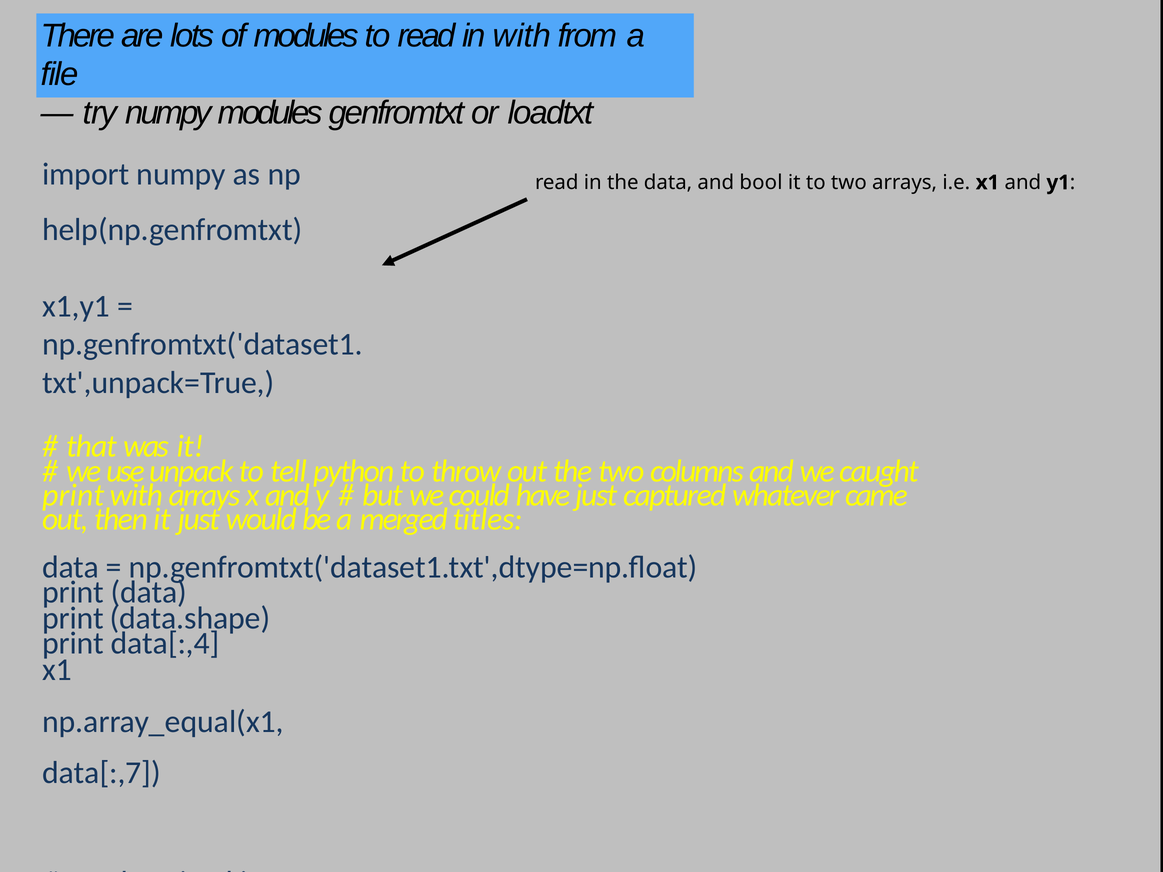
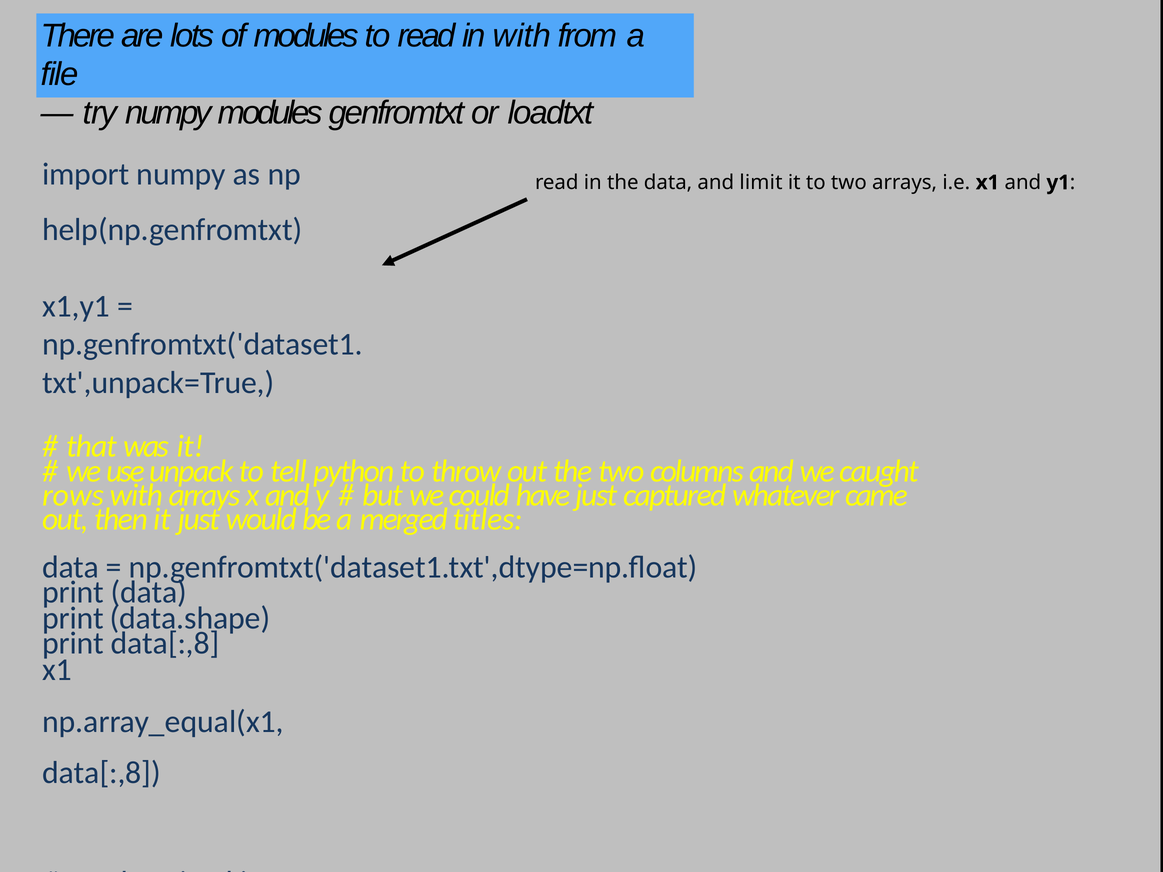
bool: bool -> limit (761, 183)
print: print -> rows (73, 495)
print data[:,4: data[:,4 -> data[:,8 (165, 644)
data[:,7: data[:,7 -> data[:,8 (101, 773)
